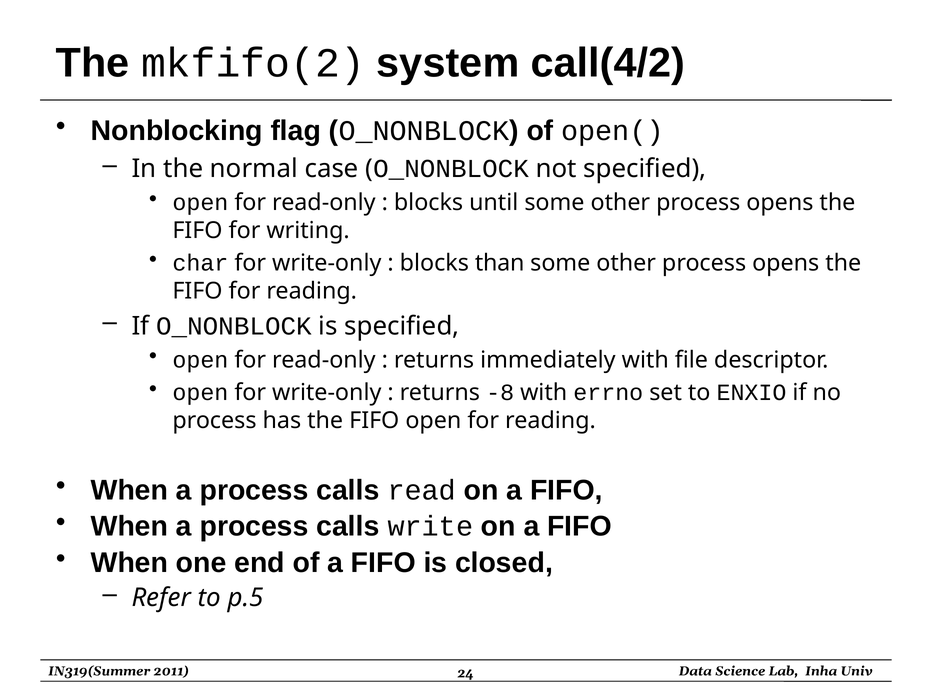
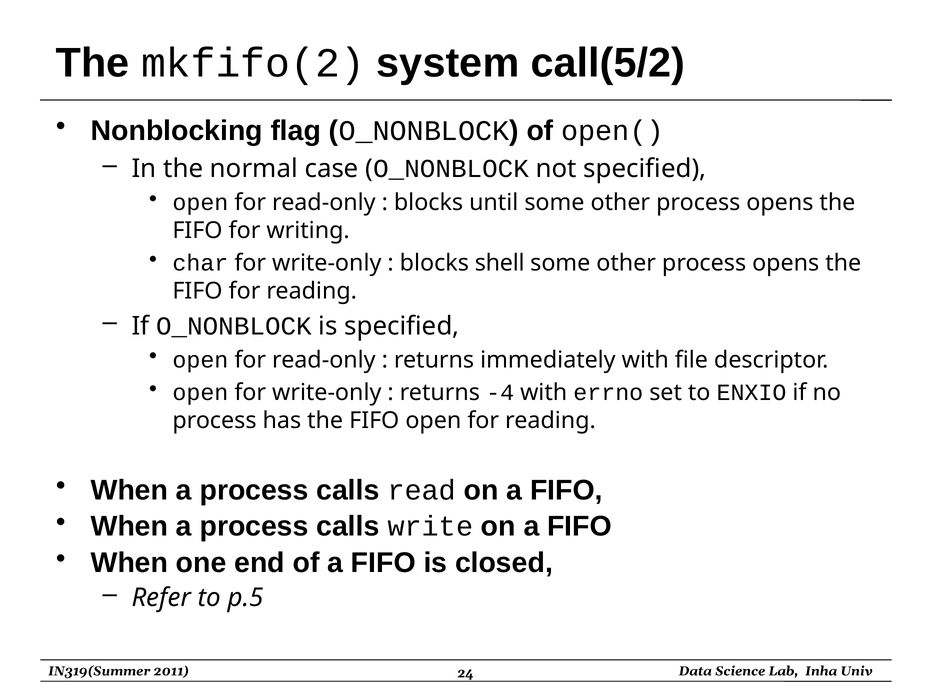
call(4/2: call(4/2 -> call(5/2 (608, 63)
than: than -> shell (500, 263)
-8: -8 -> -4 (500, 393)
